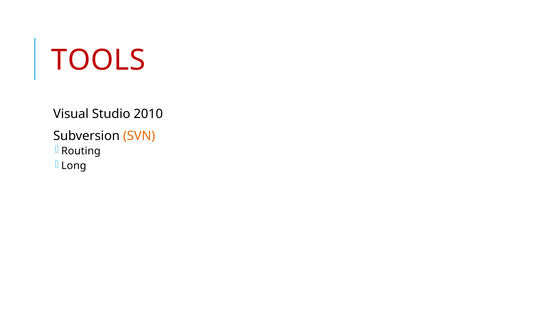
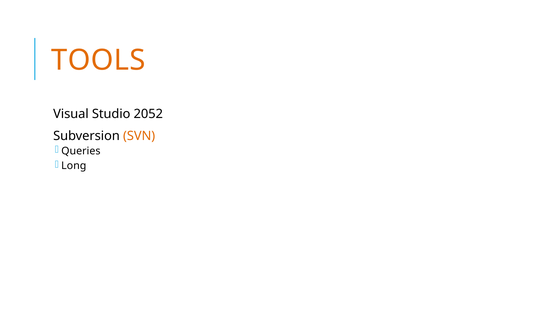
TOOLS colour: red -> orange (98, 60)
2010: 2010 -> 2052 (148, 114)
Routing: Routing -> Queries (81, 151)
